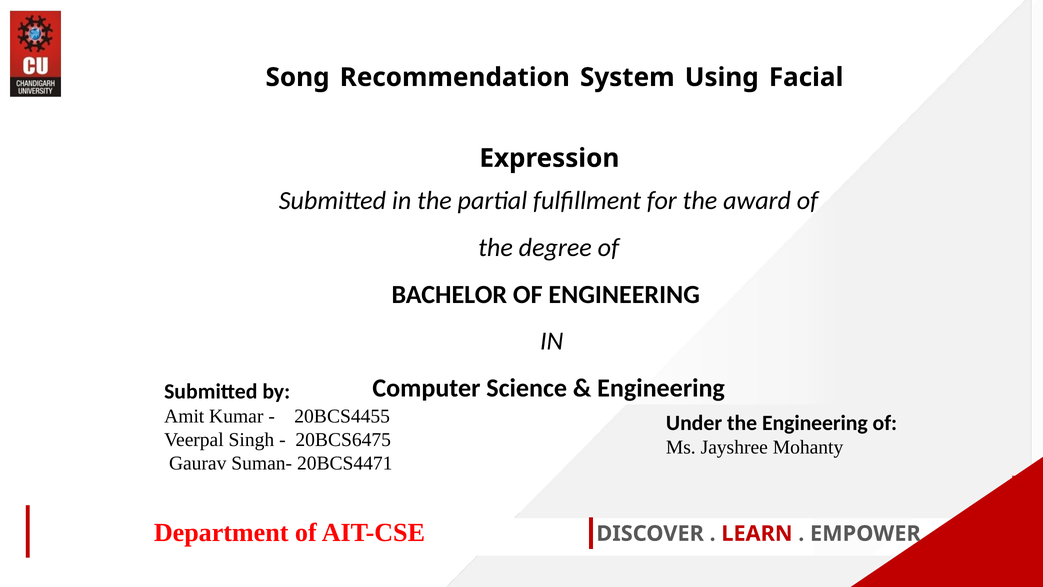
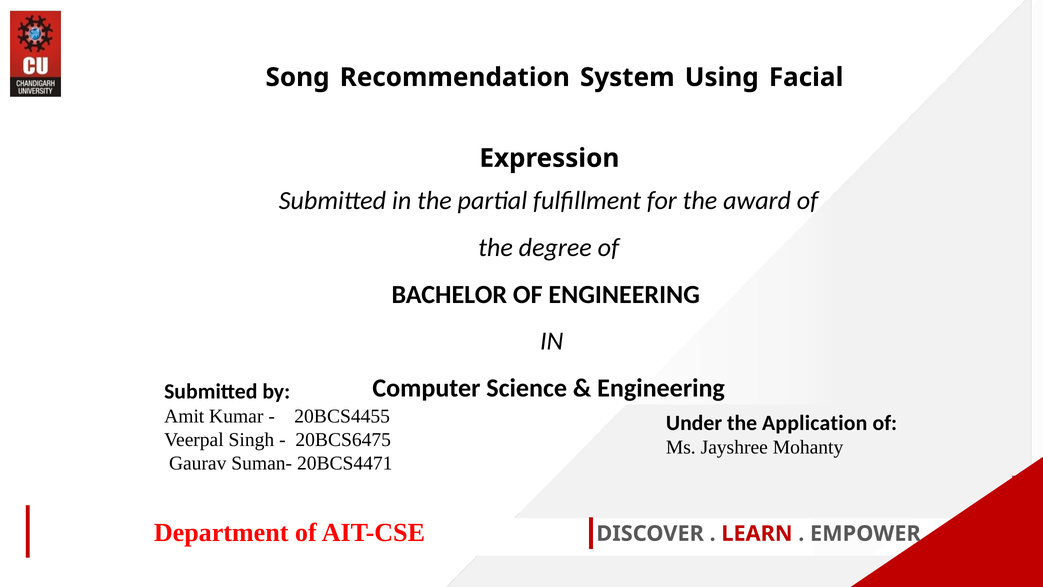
the Engineering: Engineering -> Application (815, 423)
